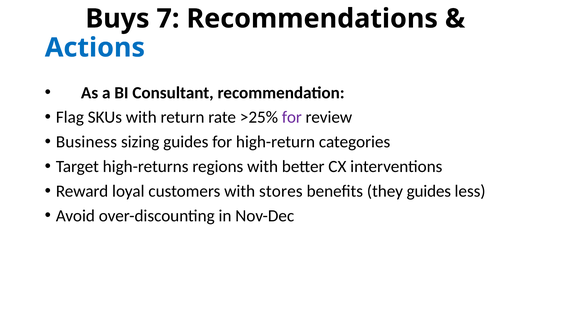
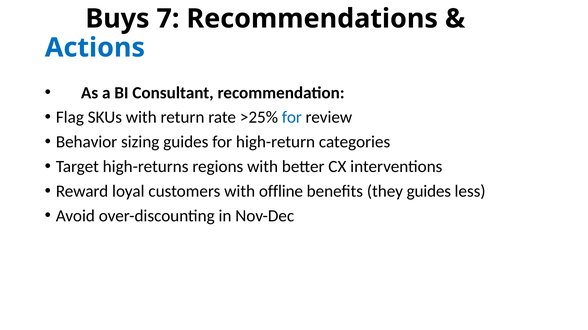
for colour: purple -> blue (292, 118)
Business: Business -> Behavior (87, 142)
stores: stores -> offline (281, 192)
